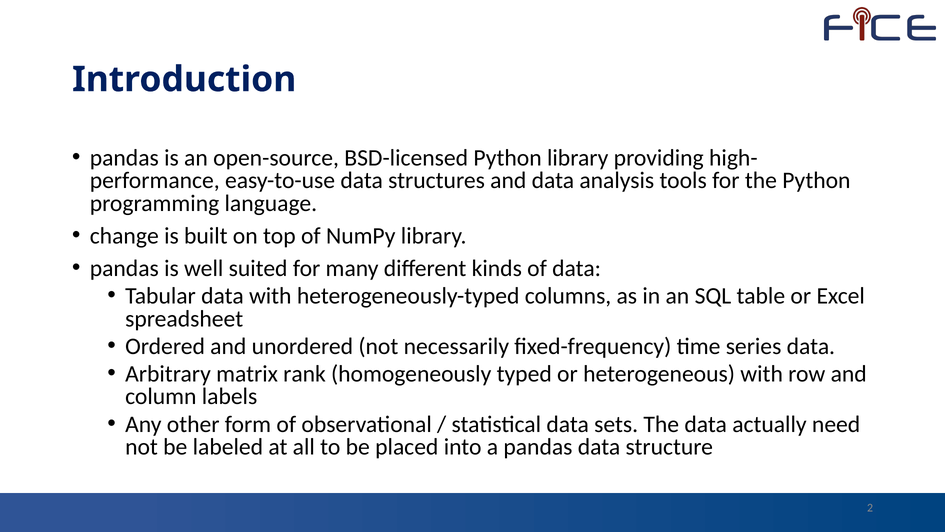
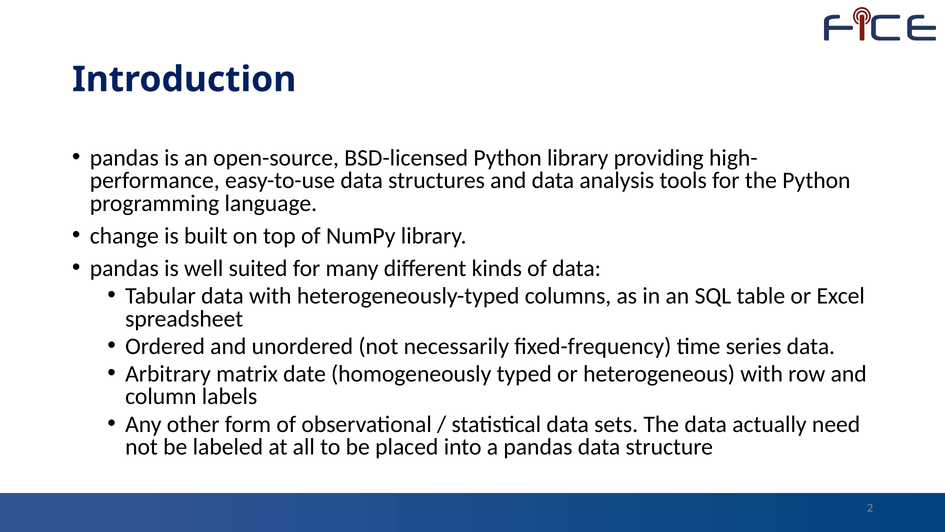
rank: rank -> date (305, 374)
